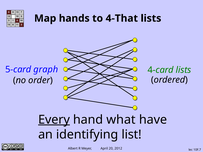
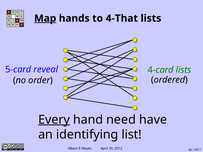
Map underline: none -> present (45, 18)
graph: graph -> reveal (46, 70)
what: what -> need (121, 120)
